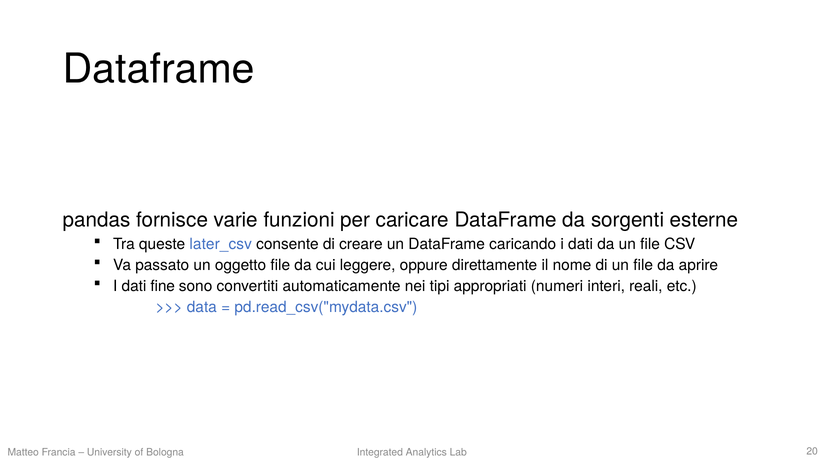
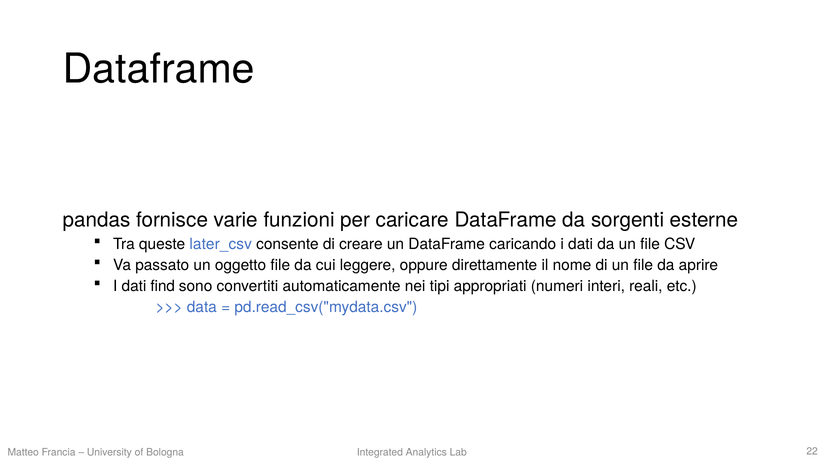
fine: fine -> find (163, 286)
20: 20 -> 22 (812, 451)
